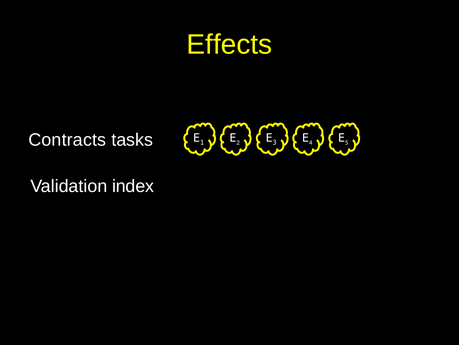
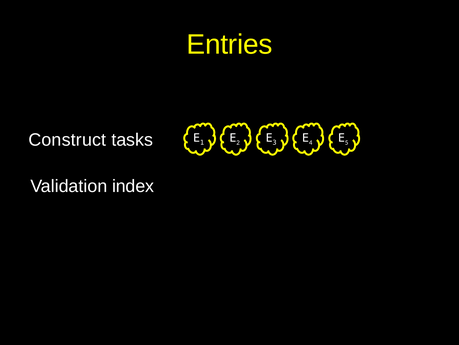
Effects: Effects -> Entries (230, 44)
Contracts: Contracts -> Construct (67, 140)
